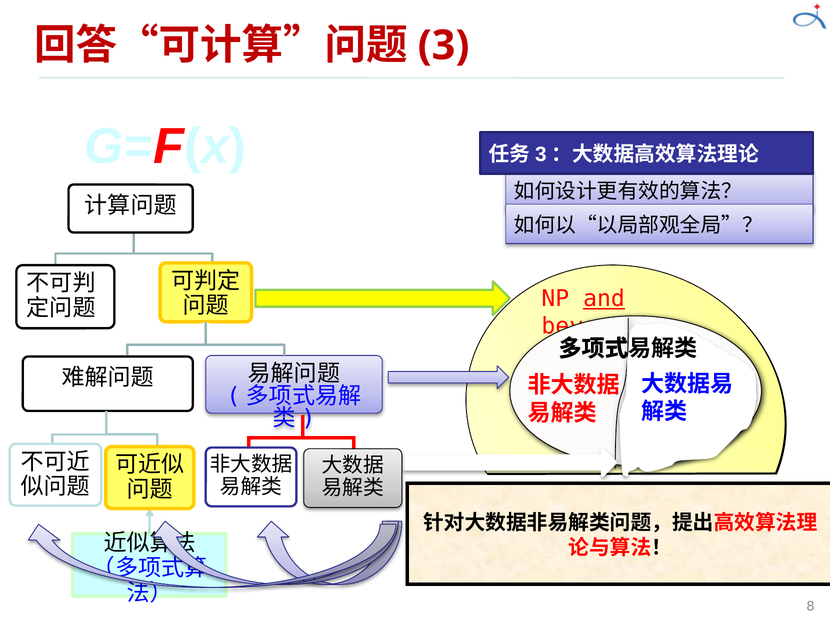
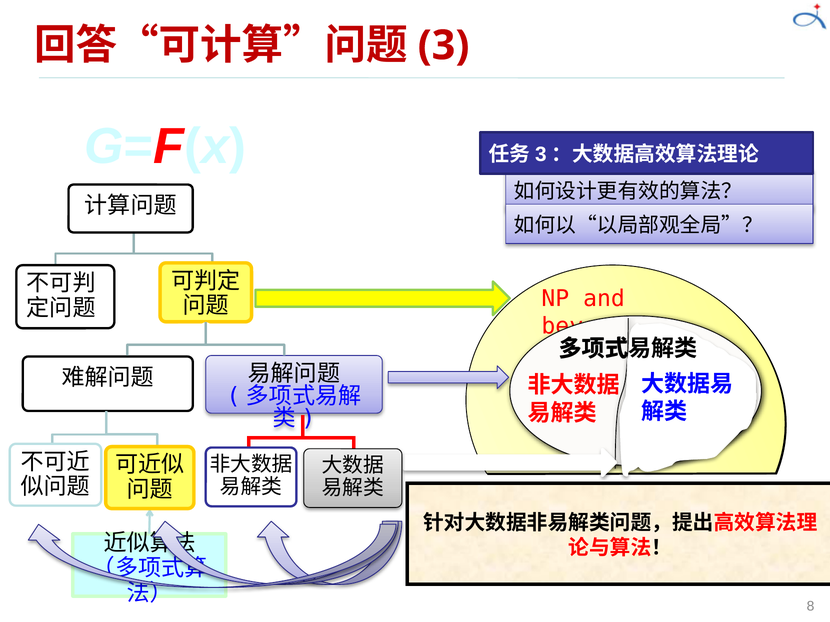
and underline: present -> none (604, 299)
